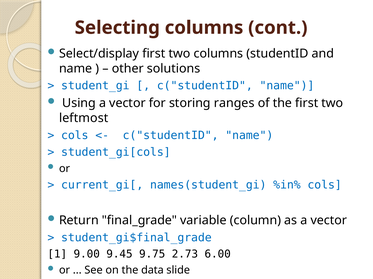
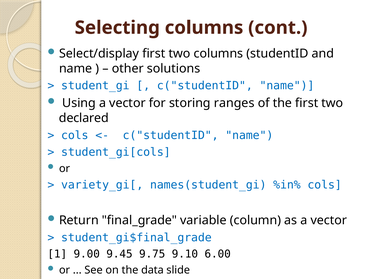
leftmost: leftmost -> declared (84, 118)
current_gi[: current_gi[ -> variety_gi[ (102, 185)
2.73: 2.73 -> 9.10 (185, 255)
